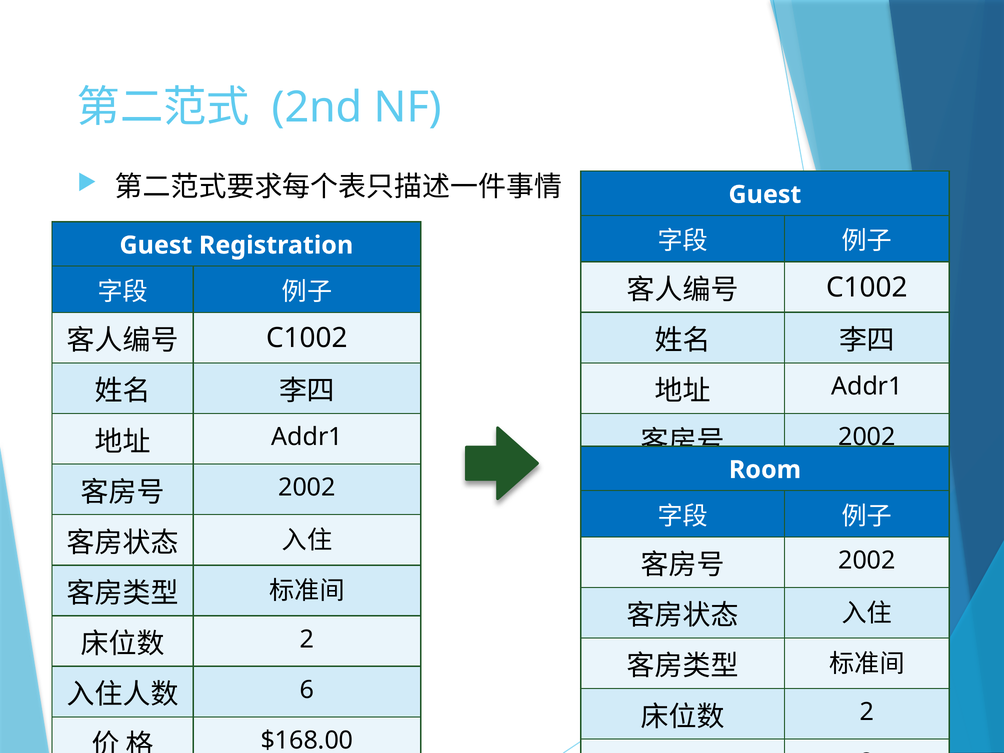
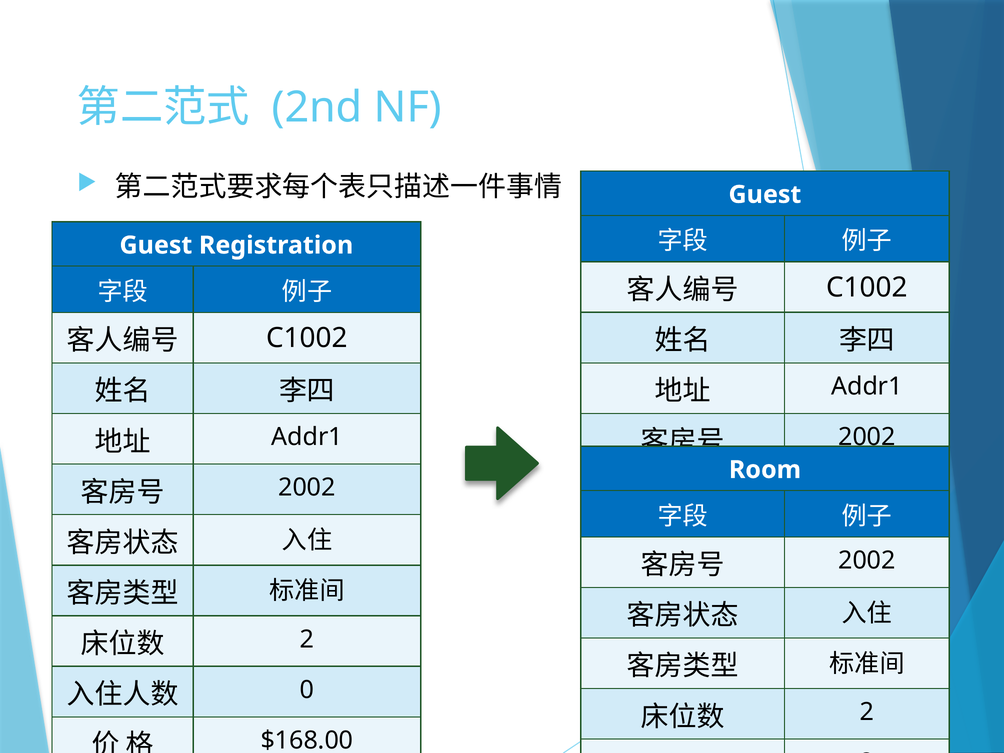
6: 6 -> 0 (307, 690)
